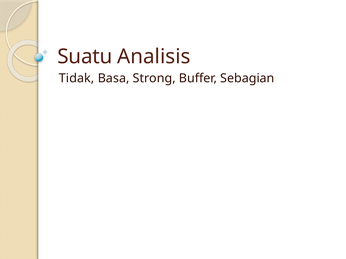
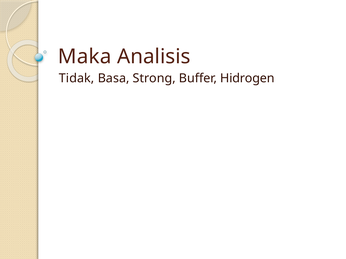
Suatu: Suatu -> Maka (85, 57)
Sebagian: Sebagian -> Hidrogen (247, 78)
